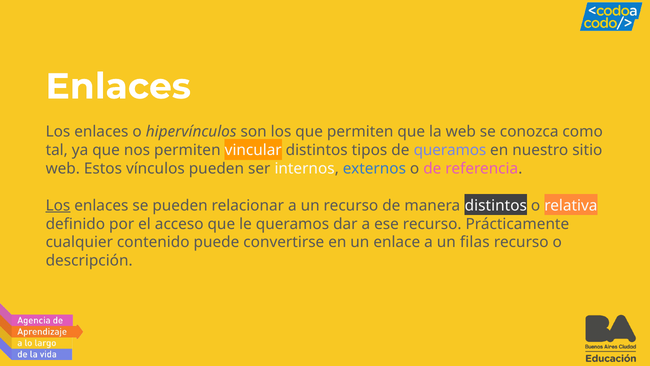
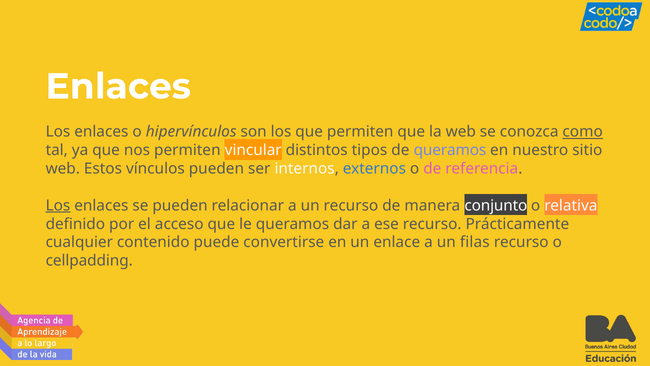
como underline: none -> present (583, 132)
manera distintos: distintos -> conjunto (496, 205)
descripción: descripción -> cellpadding (89, 261)
